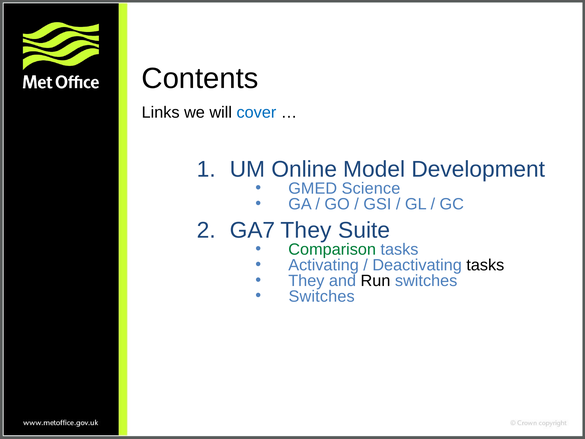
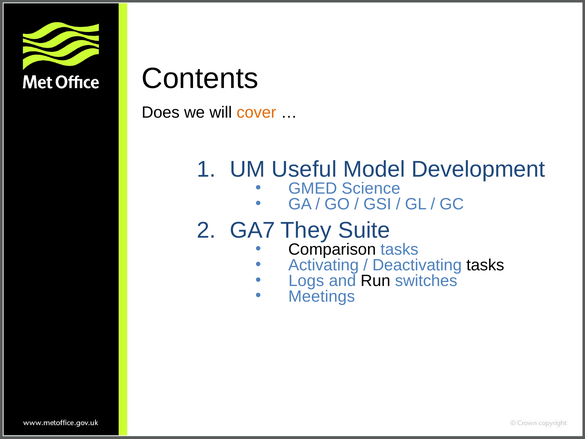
Links: Links -> Does (161, 112)
cover colour: blue -> orange (256, 112)
Online: Online -> Useful (304, 169)
Comparison colour: green -> black (332, 249)
They: They -> Logs (306, 281)
Switches: Switches -> Meetings (322, 296)
